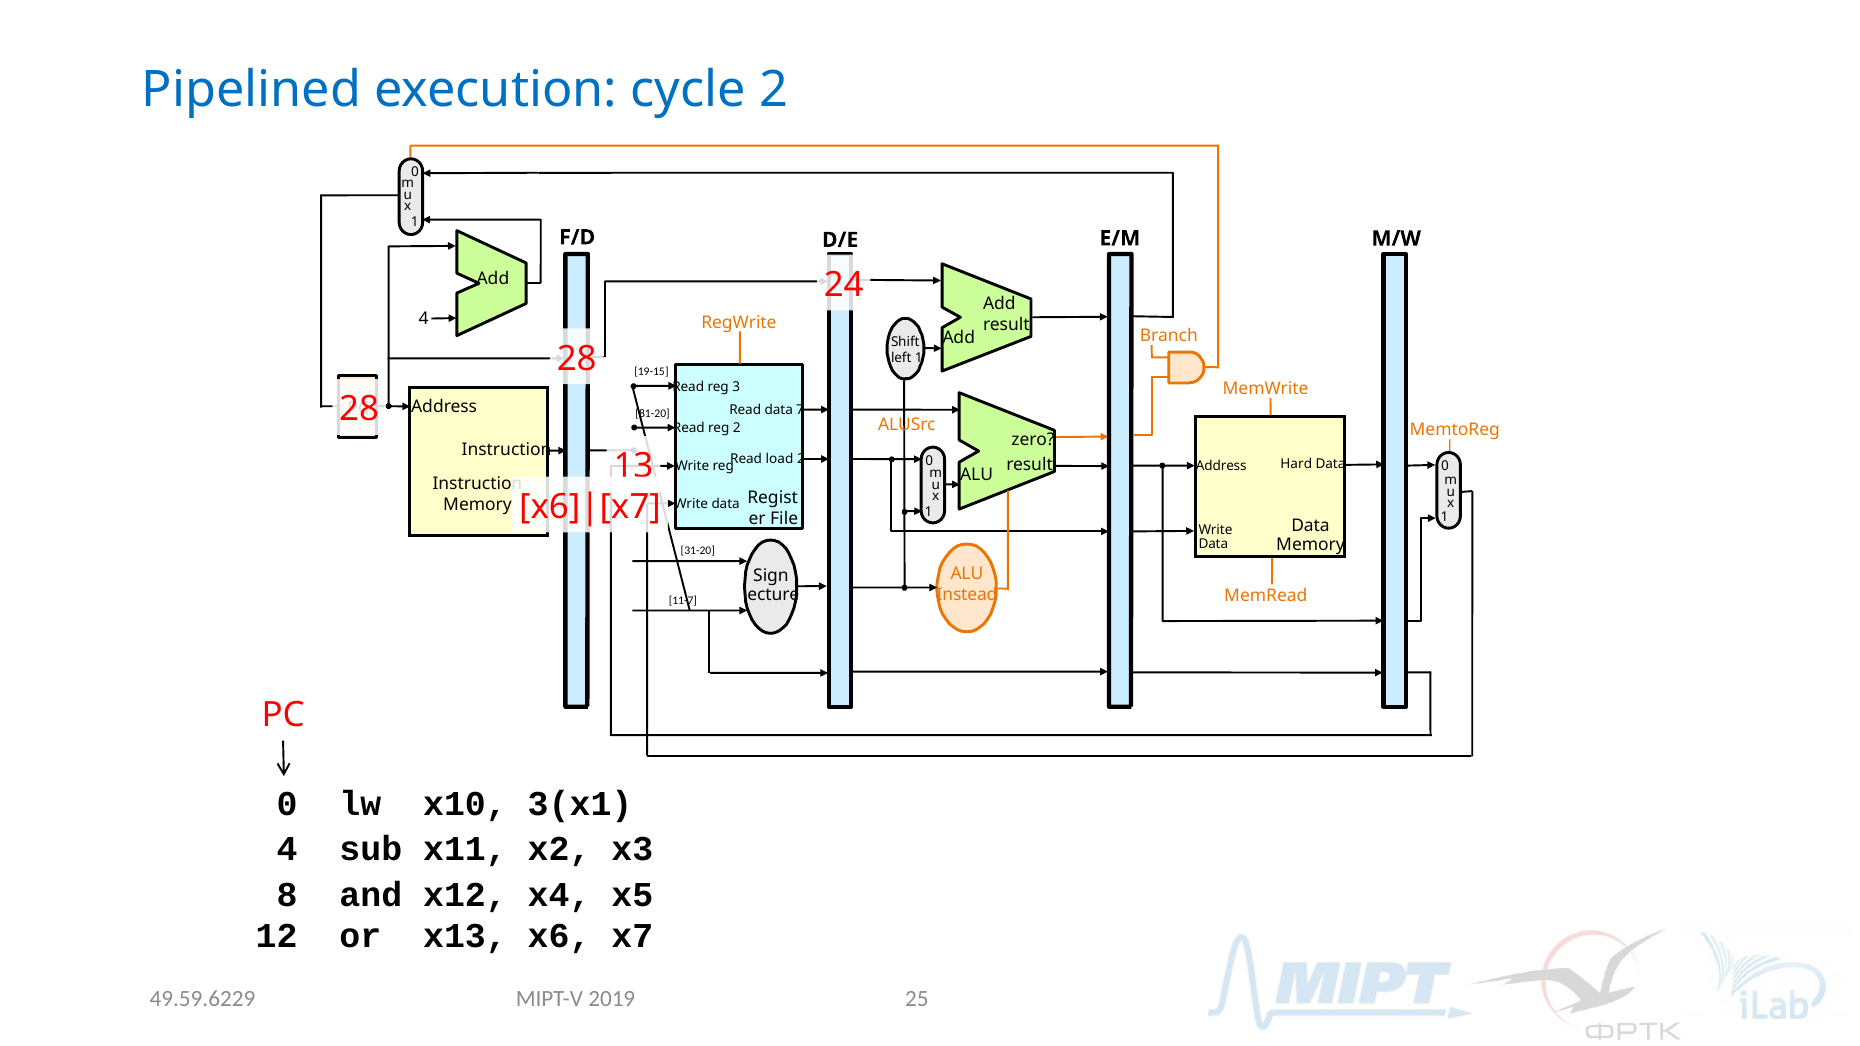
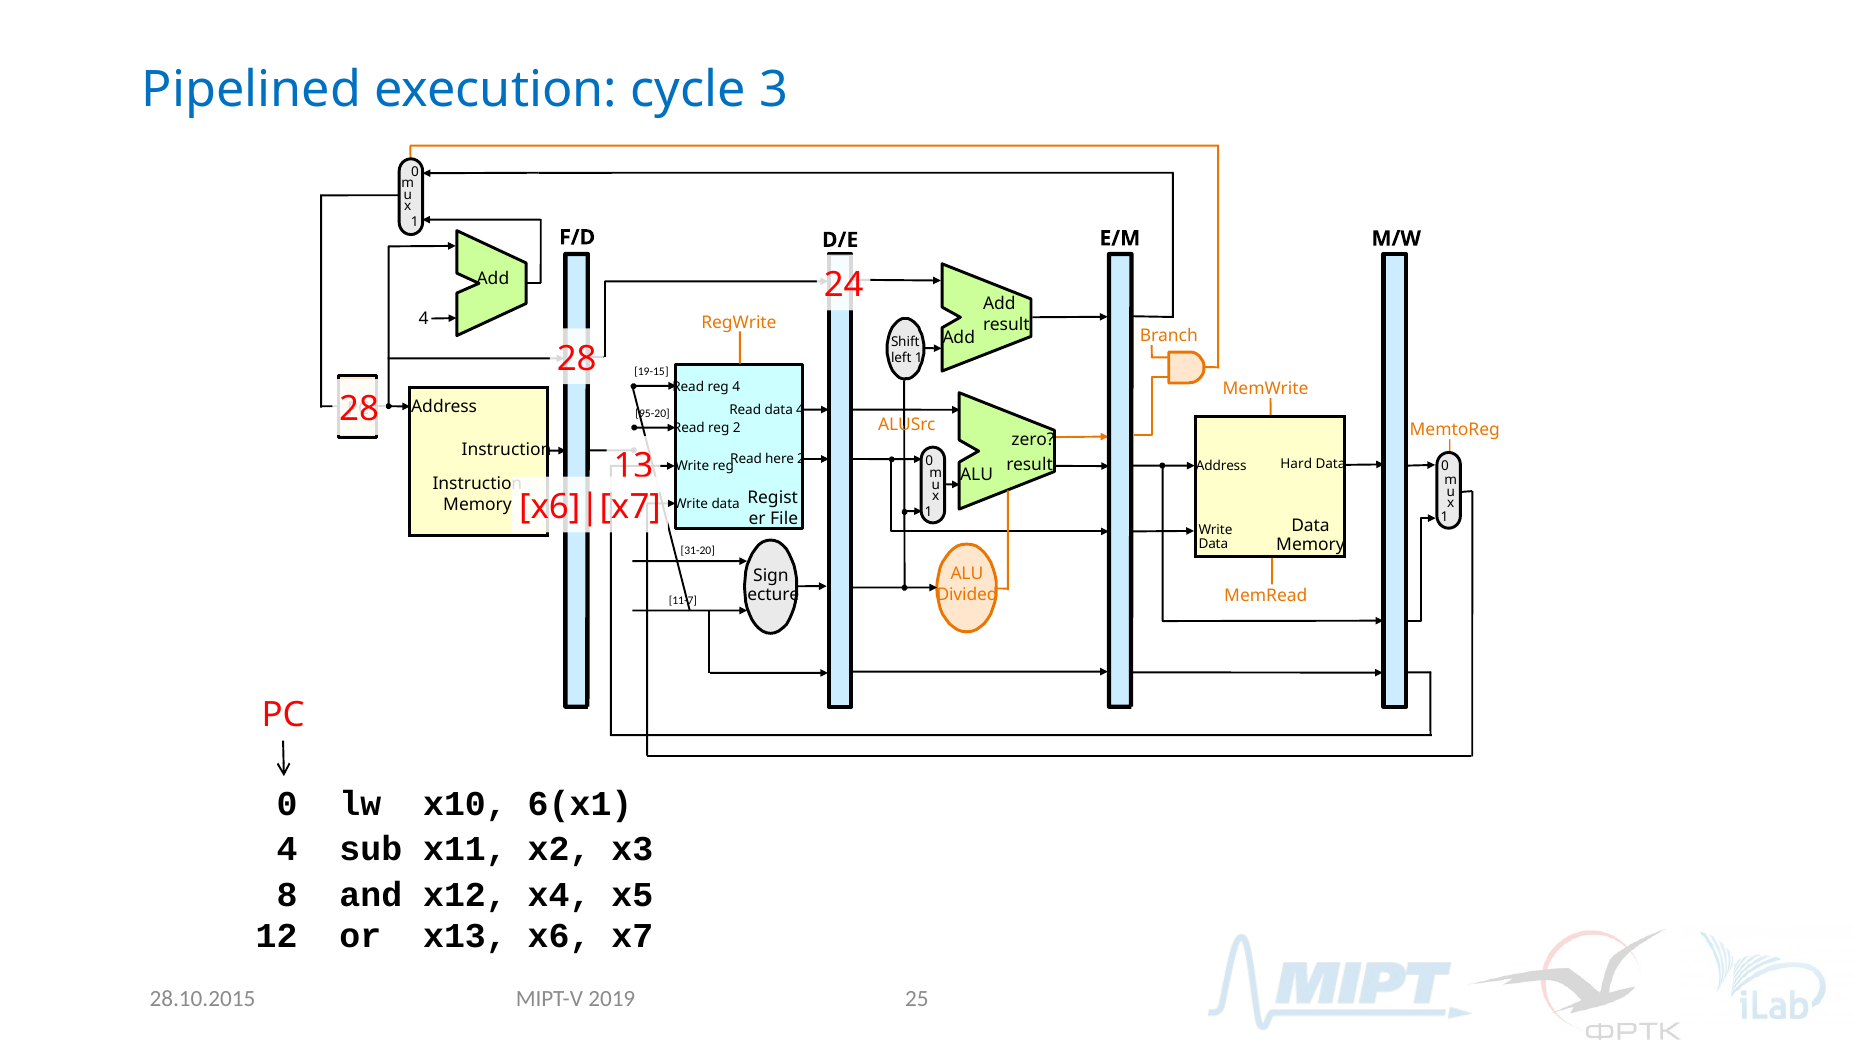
cycle 2: 2 -> 3 (773, 89)
reg 3: 3 -> 4 (736, 387)
data 7: 7 -> 4 (800, 410)
81-20: 81-20 -> 95-20 (653, 414)
load: load -> here (780, 459)
Instead: Instead -> Divided (967, 595)
3(x1: 3(x1 -> 6(x1 (580, 804)
49.59.6229: 49.59.6229 -> 28.10.2015 (202, 999)
